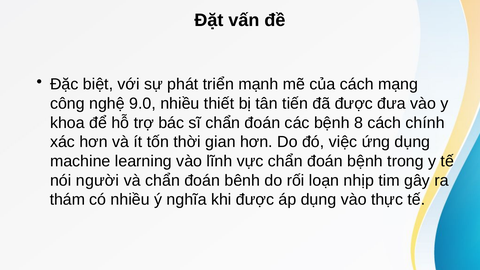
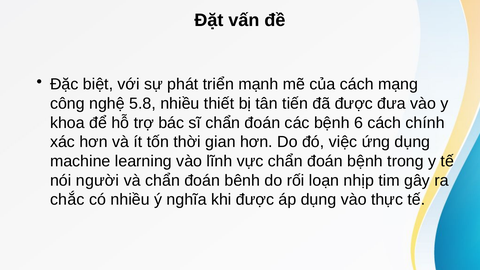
9.0: 9.0 -> 5.8 (143, 104)
8: 8 -> 6 (359, 123)
thám: thám -> chắc (67, 200)
